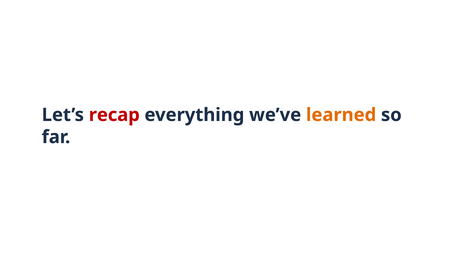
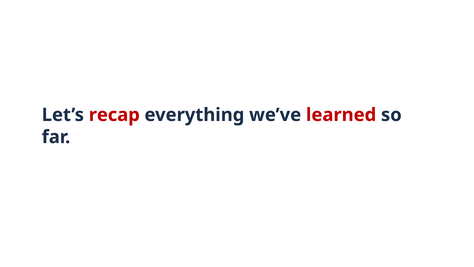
learned colour: orange -> red (341, 115)
